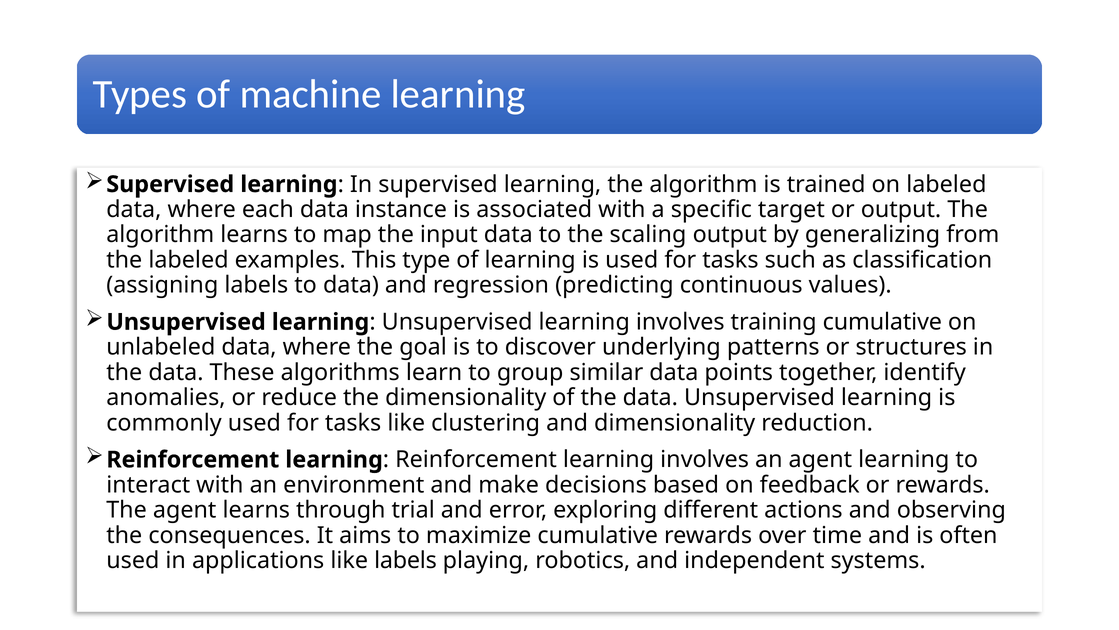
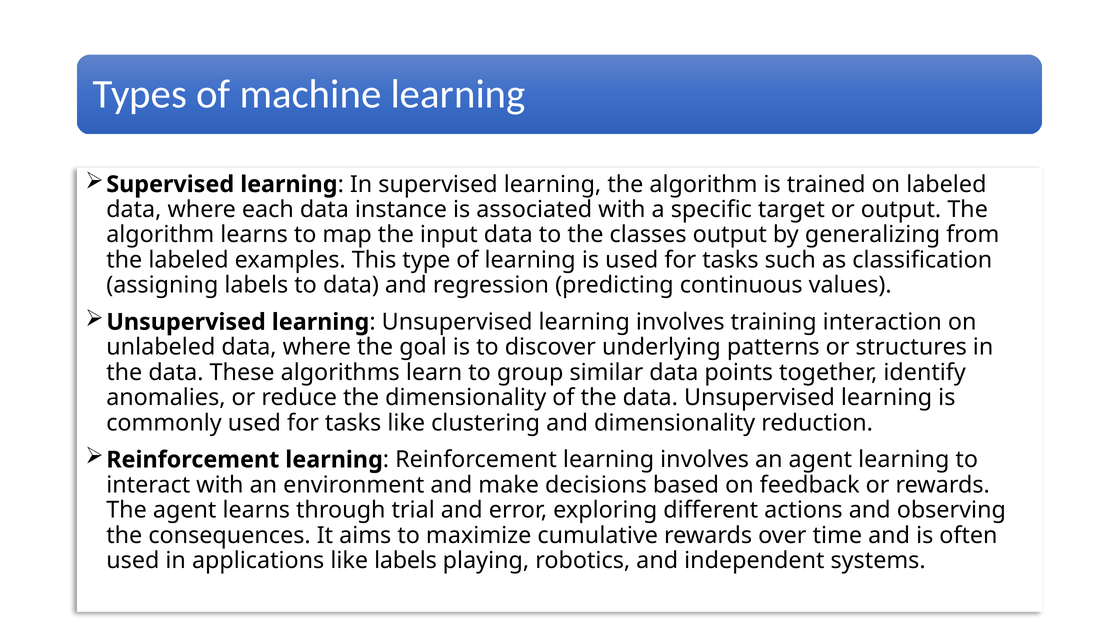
scaling: scaling -> classes (648, 235)
training cumulative: cumulative -> interaction (882, 322)
